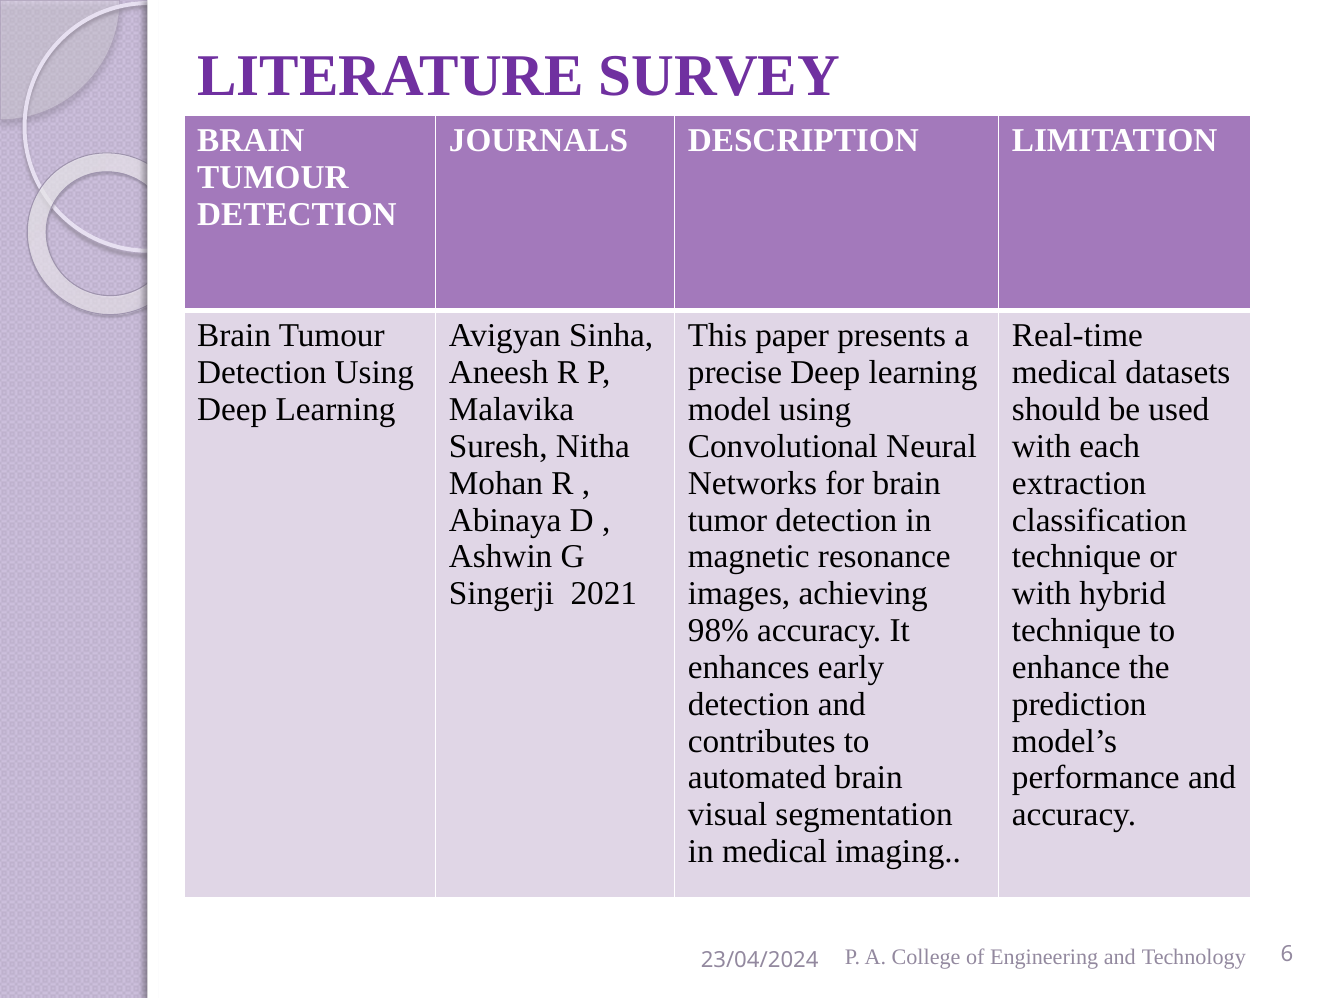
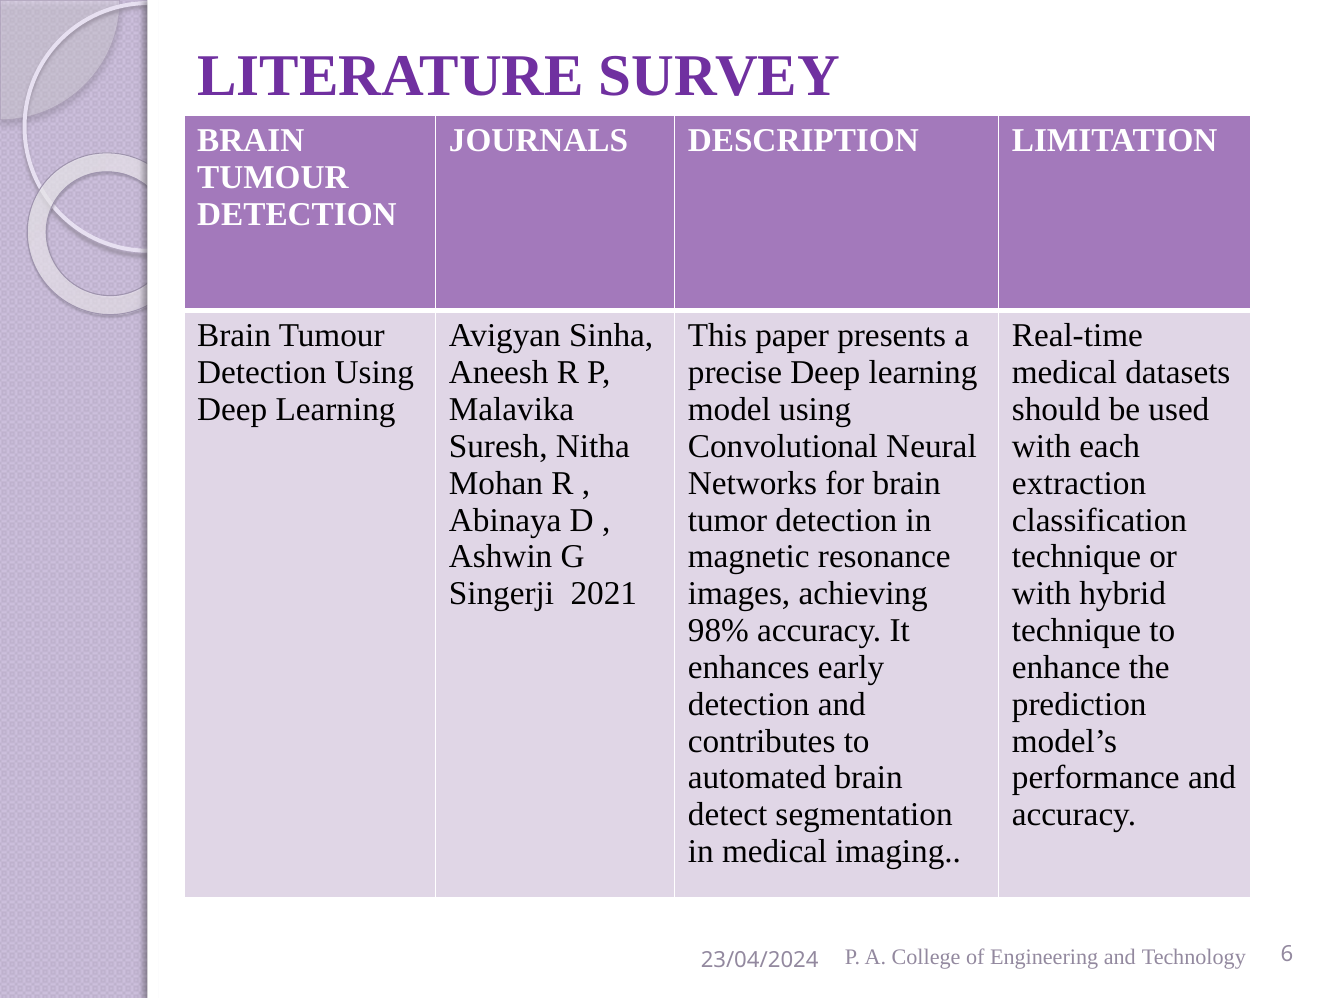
visual: visual -> detect (728, 815)
